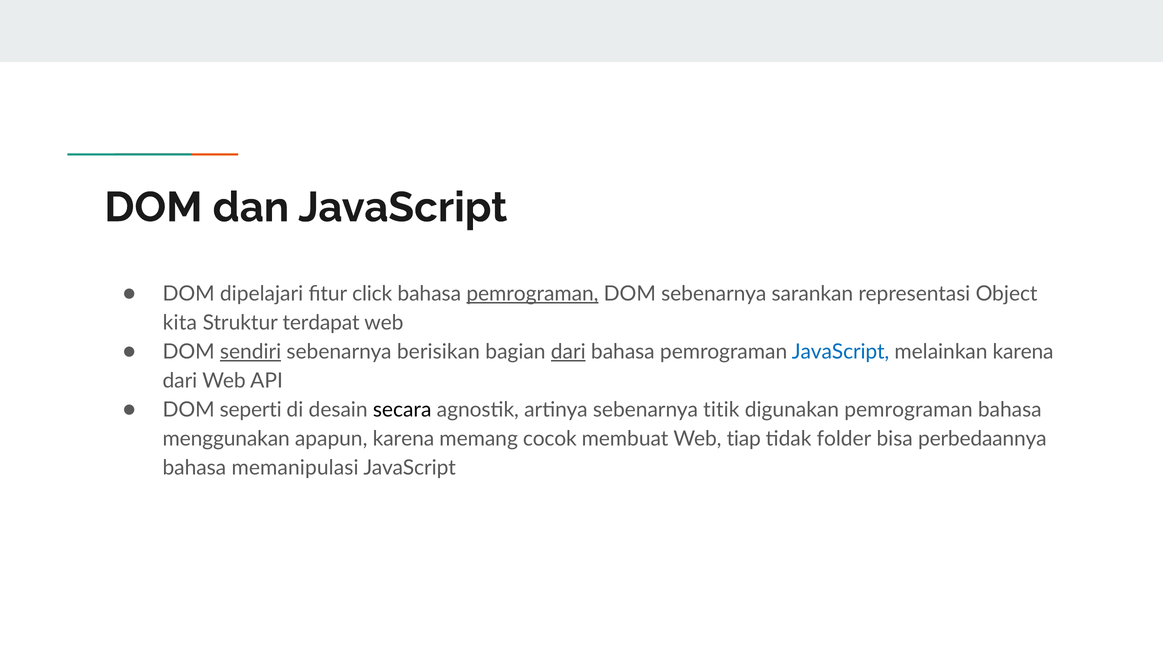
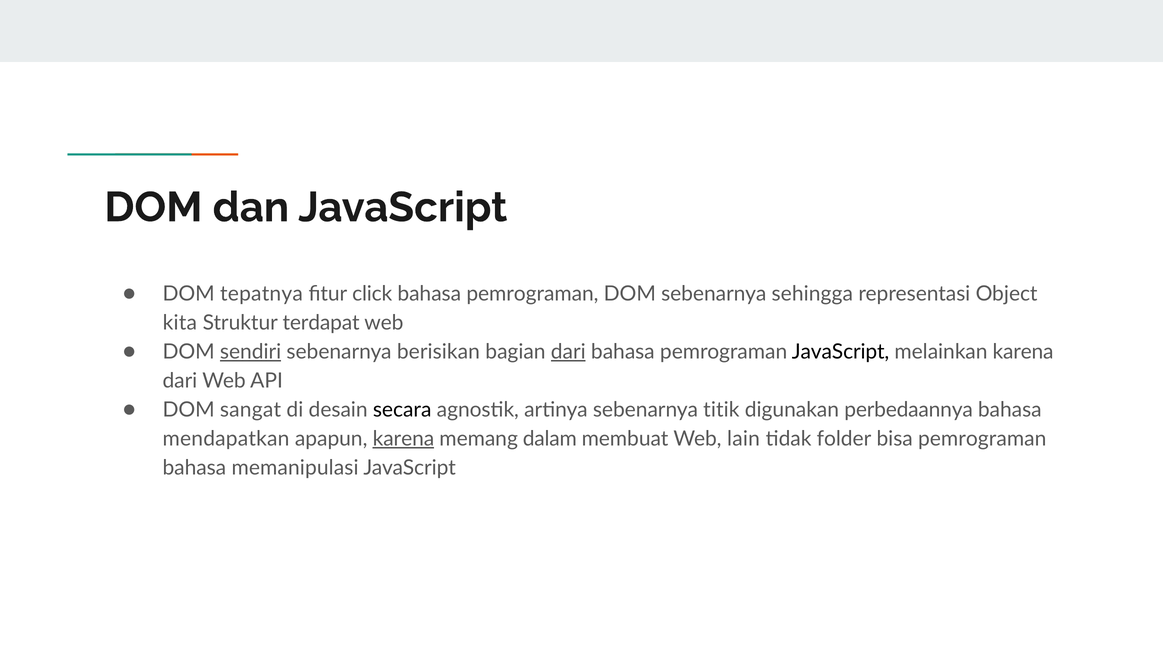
dipelajari: dipelajari -> tepatnya (262, 294)
pemrograman underline: present -> none (532, 294)
sarankan: sarankan -> sehingga (812, 294)
JavaScript colour: blue -> black (841, 352)
seperti: seperti -> sangat (251, 410)
digunakan pemrograman: pemrograman -> perbedaannya (909, 410)
menggunakan: menggunakan -> mendapatkan (226, 439)
karena underline: none -> present (403, 439)
cocok: cocok -> dalam (550, 439)
tiap: tiap -> lain (744, 439)
bisa perbedaannya: perbedaannya -> pemrograman (982, 439)
